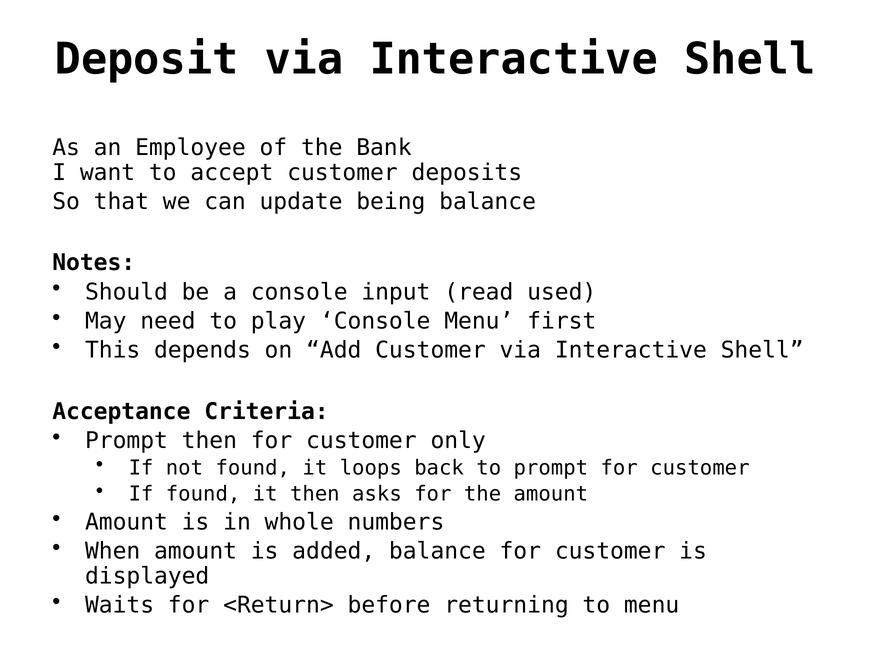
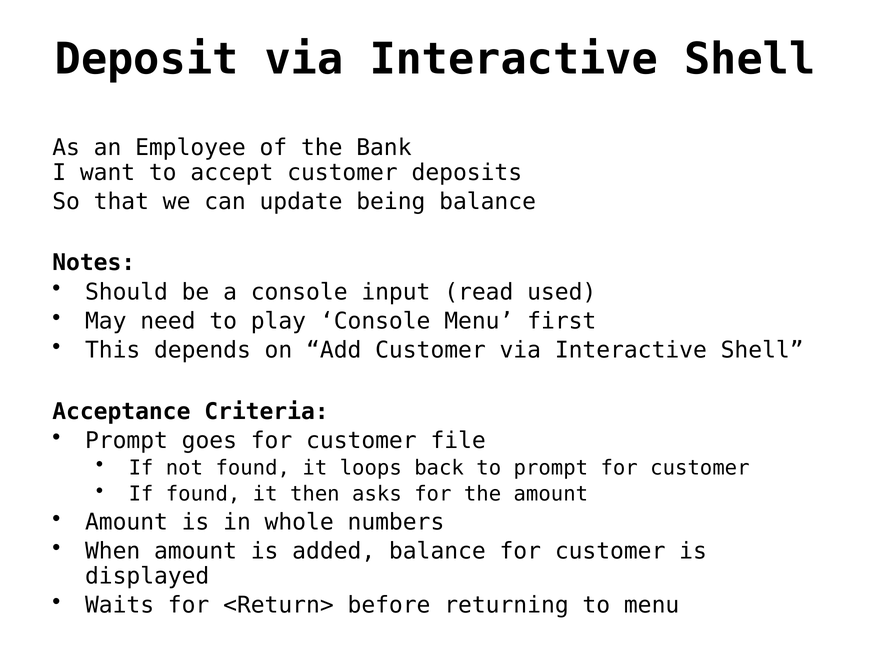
Prompt then: then -> goes (209, 441)
only: only -> file (458, 441)
